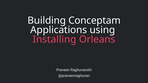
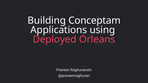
Installing: Installing -> Deployed (55, 39)
